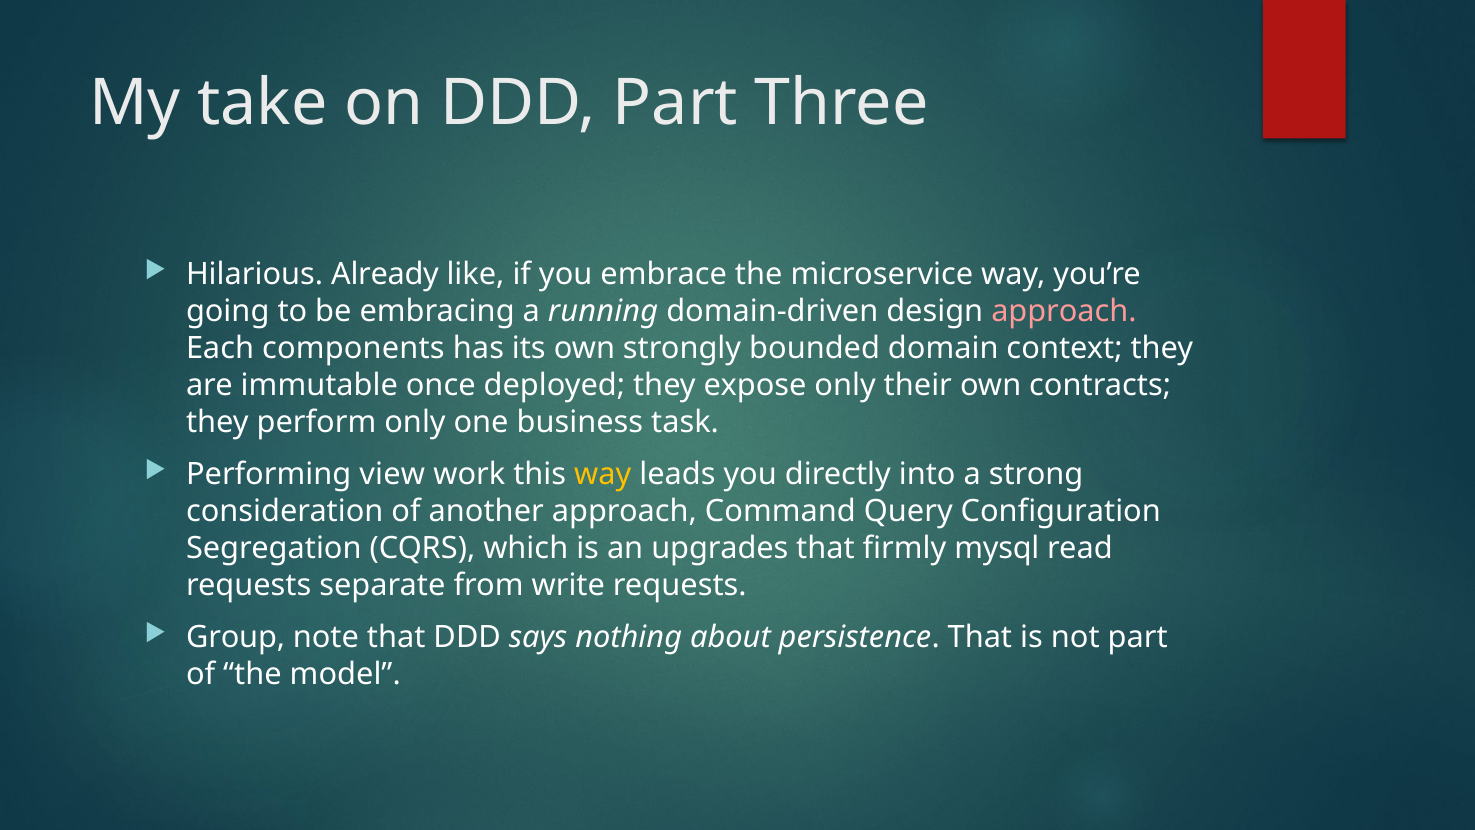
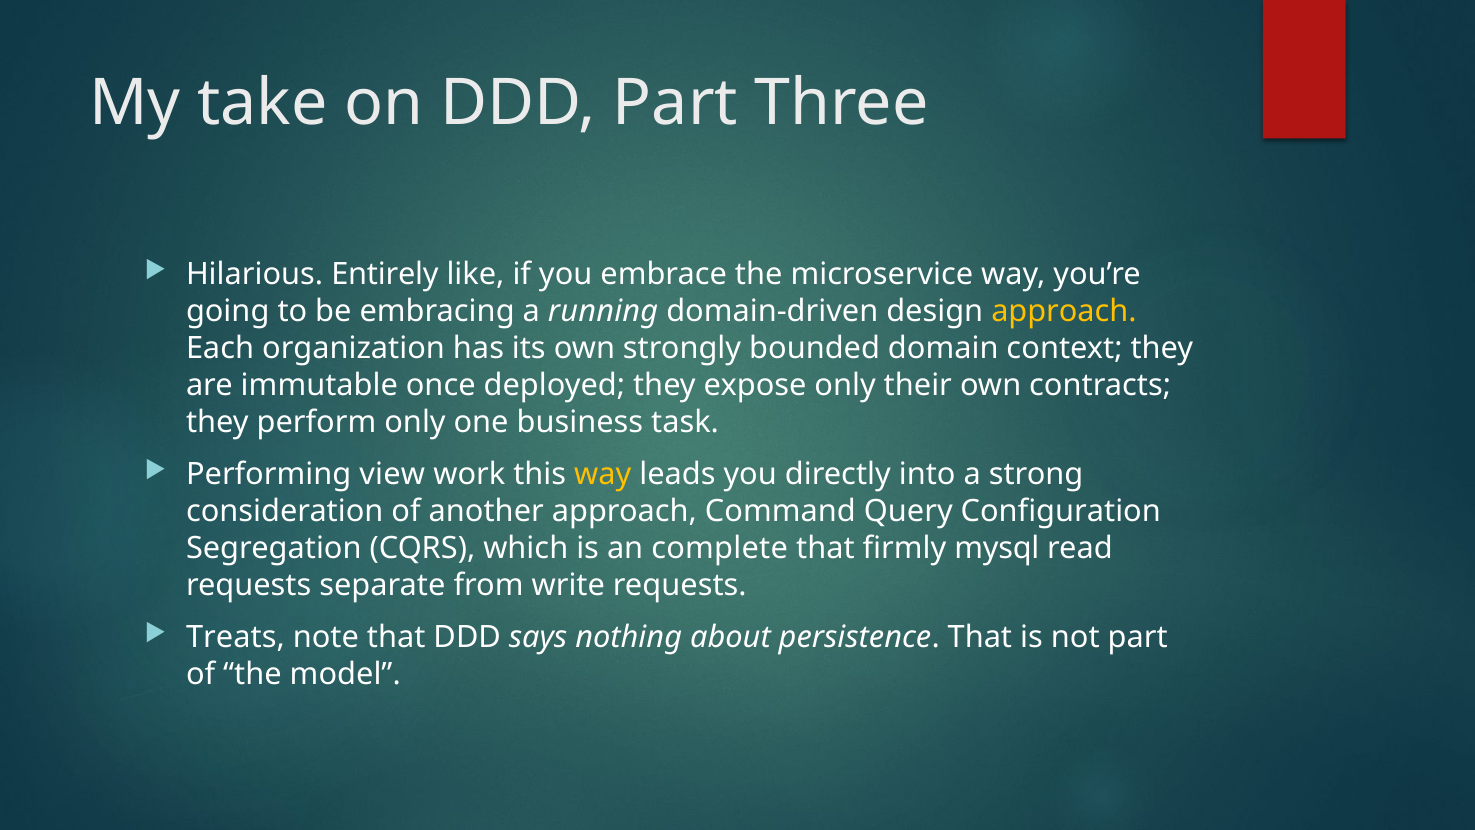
Already: Already -> Entirely (385, 275)
approach colour: pink -> yellow (1064, 311)
components: components -> organization (354, 348)
upgrades: upgrades -> complete (720, 548)
Group: Group -> Treats (235, 637)
